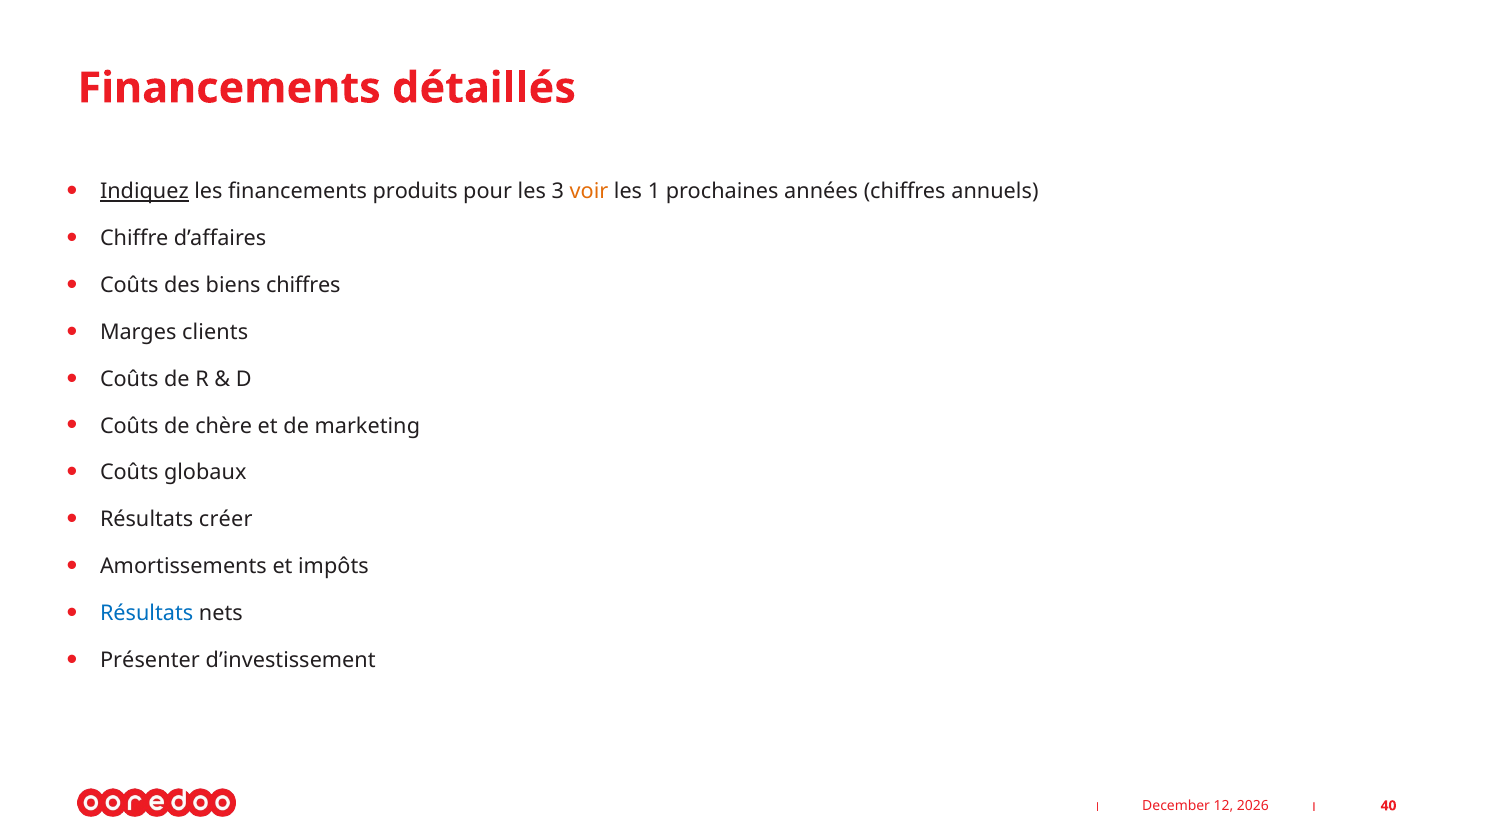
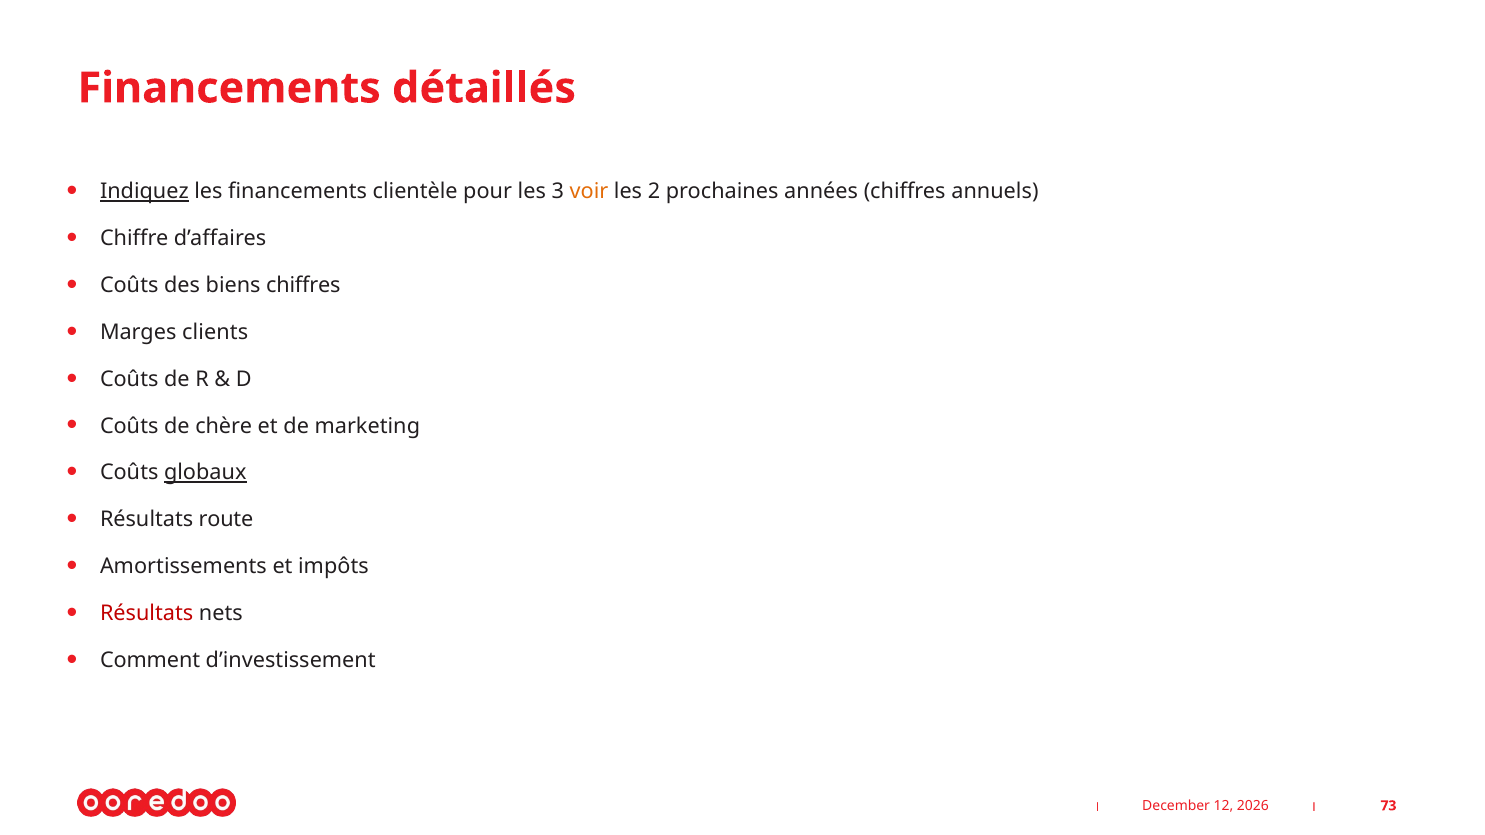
produits: produits -> clientèle (415, 192)
1: 1 -> 2 (654, 192)
globaux underline: none -> present (205, 473)
créer: créer -> route (226, 520)
Résultats colour: blue -> red (147, 614)
Présenter: Présenter -> Comment (150, 660)
40: 40 -> 73 (1388, 806)
